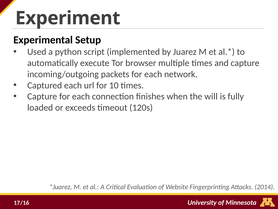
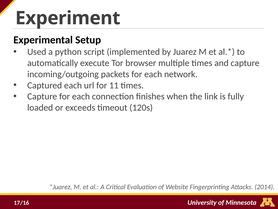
10: 10 -> 11 (114, 85)
will: will -> link (211, 96)
